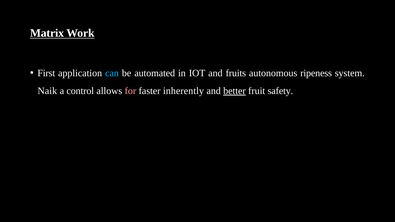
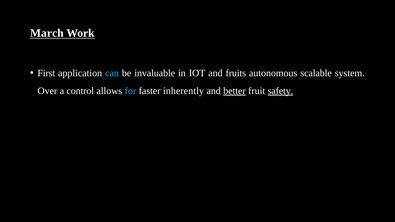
Matrix: Matrix -> March (47, 33)
automated: automated -> invaluable (155, 73)
ripeness: ripeness -> scalable (316, 73)
Naik: Naik -> Over (47, 91)
for colour: pink -> light blue (130, 91)
safety underline: none -> present (280, 91)
